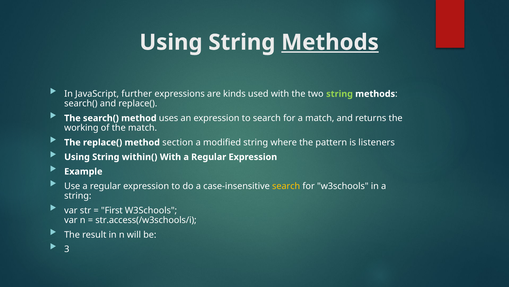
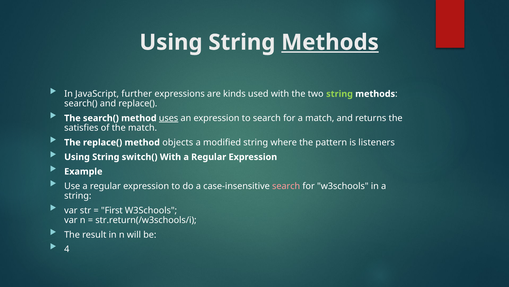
uses underline: none -> present (169, 118)
working: working -> satisfies (81, 128)
section: section -> objects (178, 142)
within(: within( -> switch( (140, 157)
search colour: yellow -> pink (286, 186)
str.access(/w3schools/i: str.access(/w3schools/i -> str.return(/w3schools/i (146, 220)
3: 3 -> 4 (67, 249)
